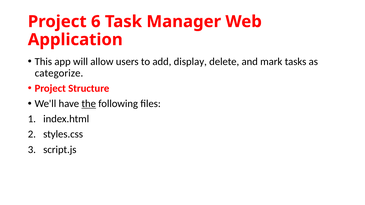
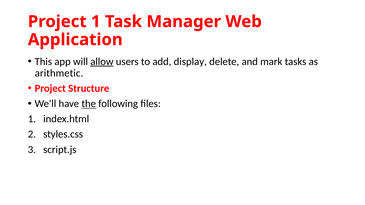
Project 6: 6 -> 1 (96, 22)
allow underline: none -> present (102, 62)
categorize: categorize -> arithmetic (59, 73)
